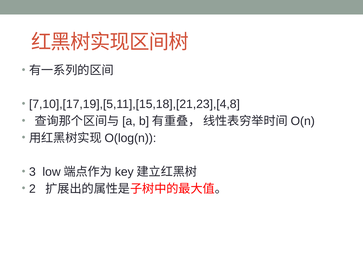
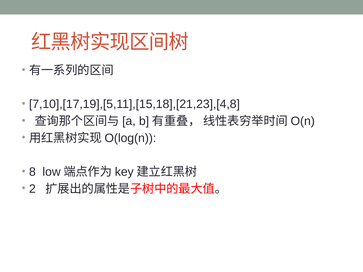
3: 3 -> 8 (32, 172)
